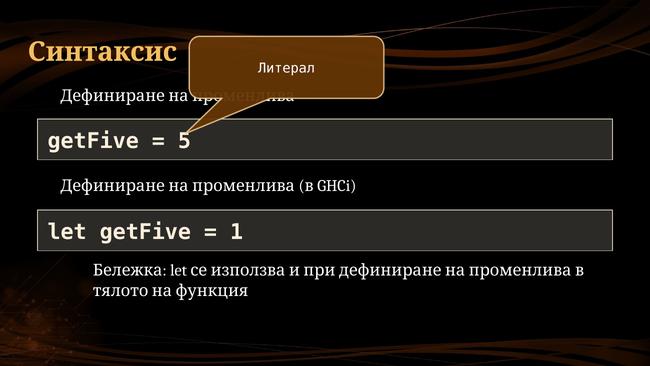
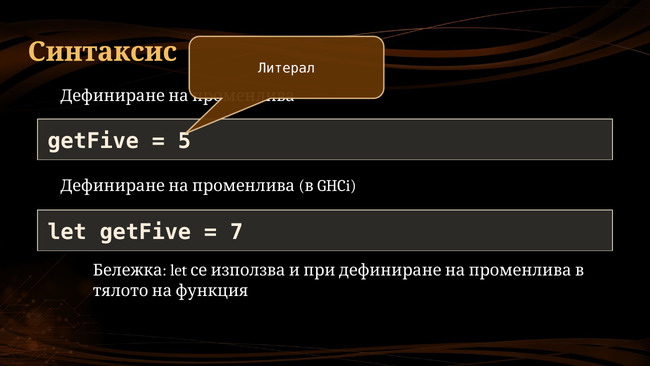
1: 1 -> 7 (237, 232)
